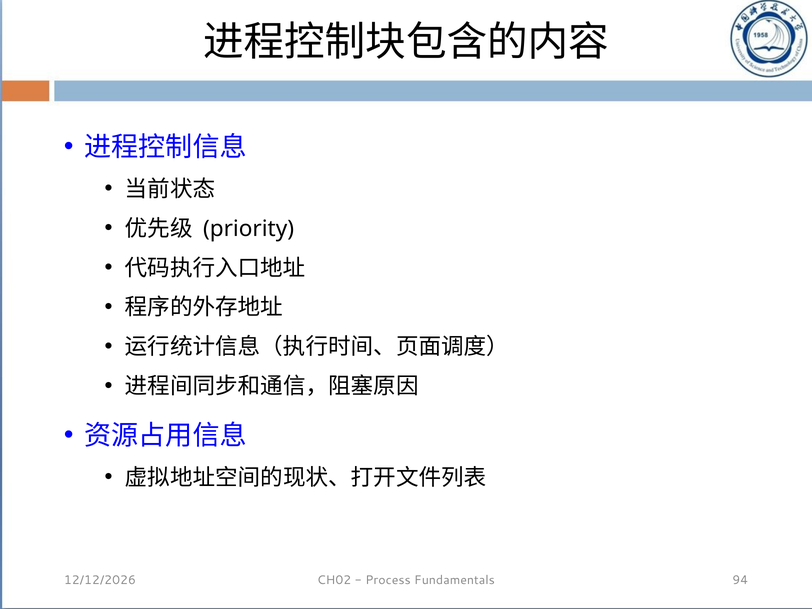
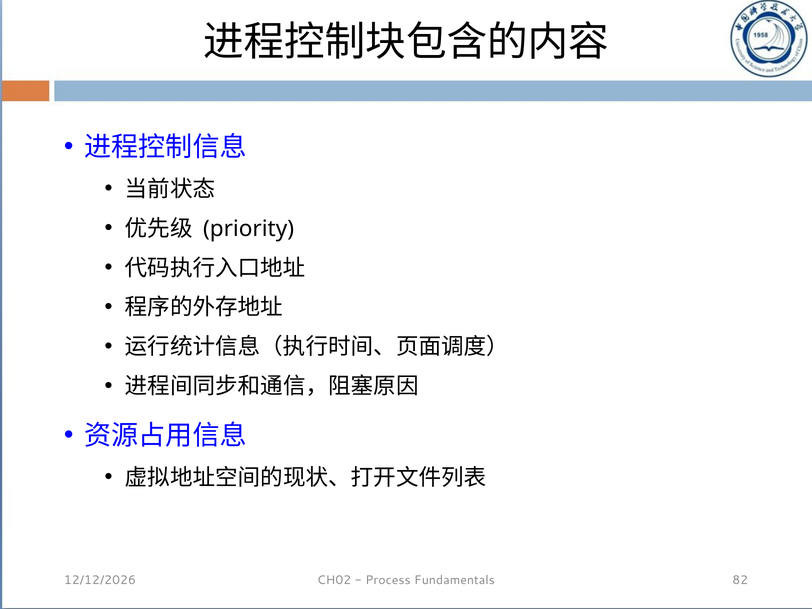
94: 94 -> 82 (740, 580)
